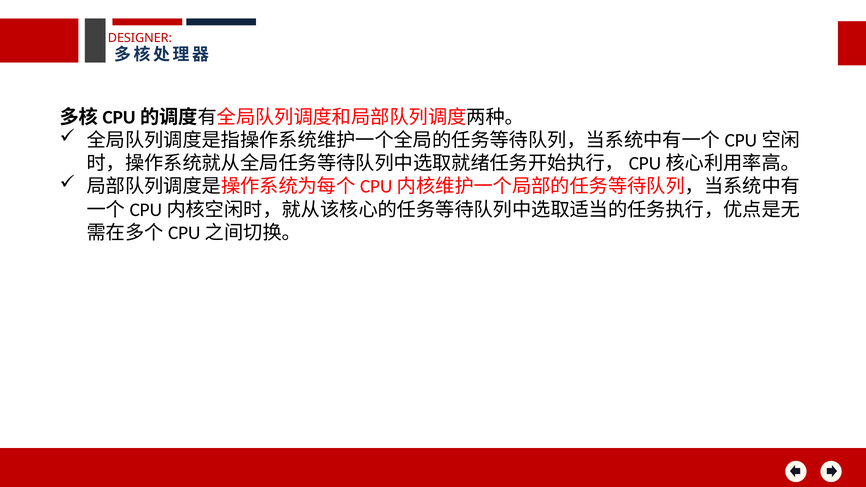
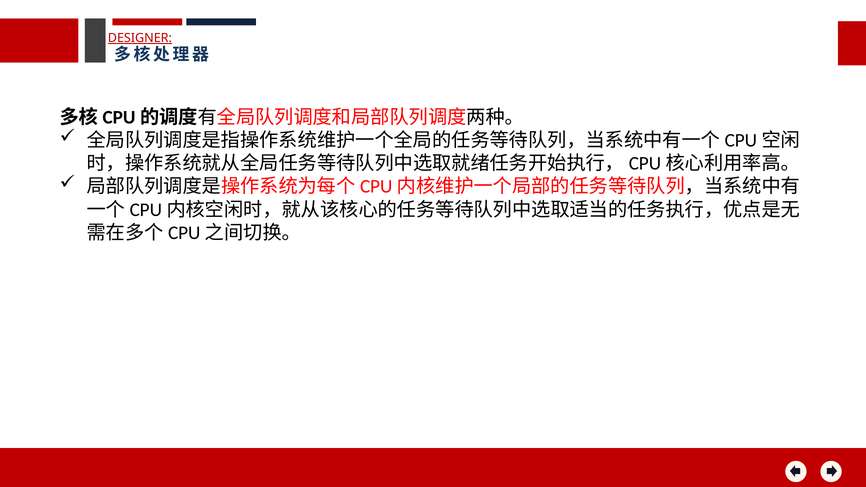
DESIGNER underline: none -> present (140, 38)
